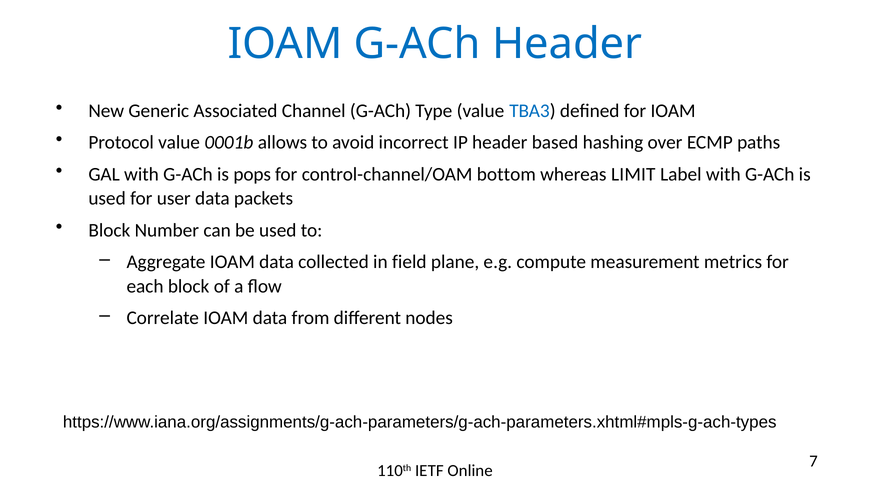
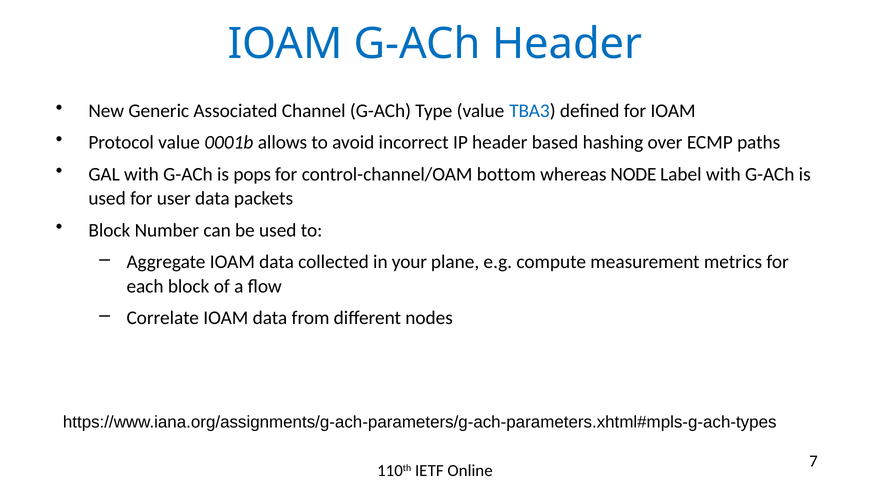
LIMIT: LIMIT -> NODE (633, 174)
field: field -> your (409, 262)
